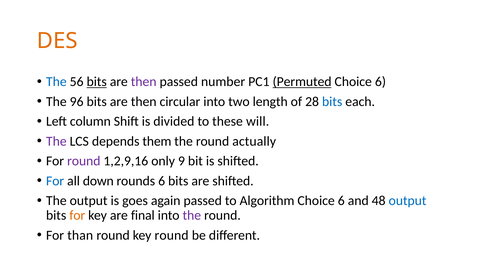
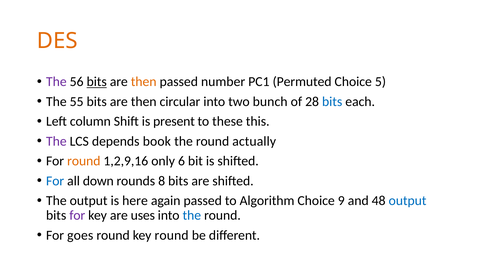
The colour: blue -> purple (56, 82)
then colour: purple -> orange (144, 82)
Permuted underline: present -> none (302, 82)
6: 6 -> 5 (380, 82)
96: 96 -> 55 (77, 102)
length: length -> bunch (270, 102)
divided: divided -> present (174, 121)
will: will -> this (258, 121)
them: them -> book (157, 141)
round colour: purple -> orange (84, 161)
9: 9 -> 6 (181, 161)
rounds 6: 6 -> 8 (162, 181)
goes: goes -> here (135, 201)
6: 6 -> 9 (341, 201)
for colour: orange -> purple (77, 215)
final: final -> uses (143, 215)
the colour: purple -> blue (192, 215)
than: than -> goes (80, 235)
